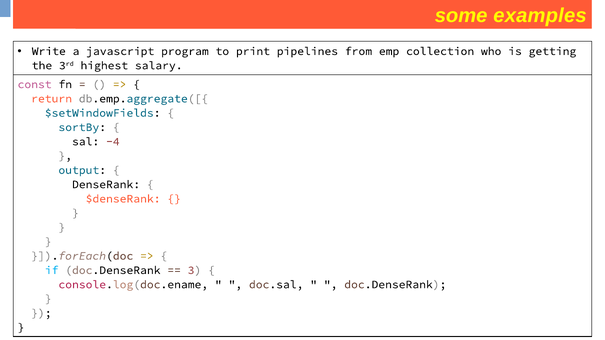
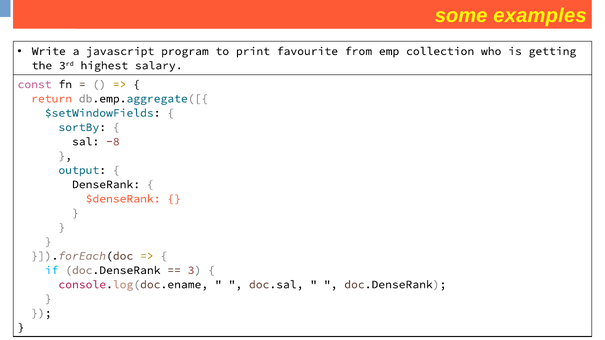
pipelines: pipelines -> favourite (307, 51)
-4: -4 -> -8 (113, 142)
